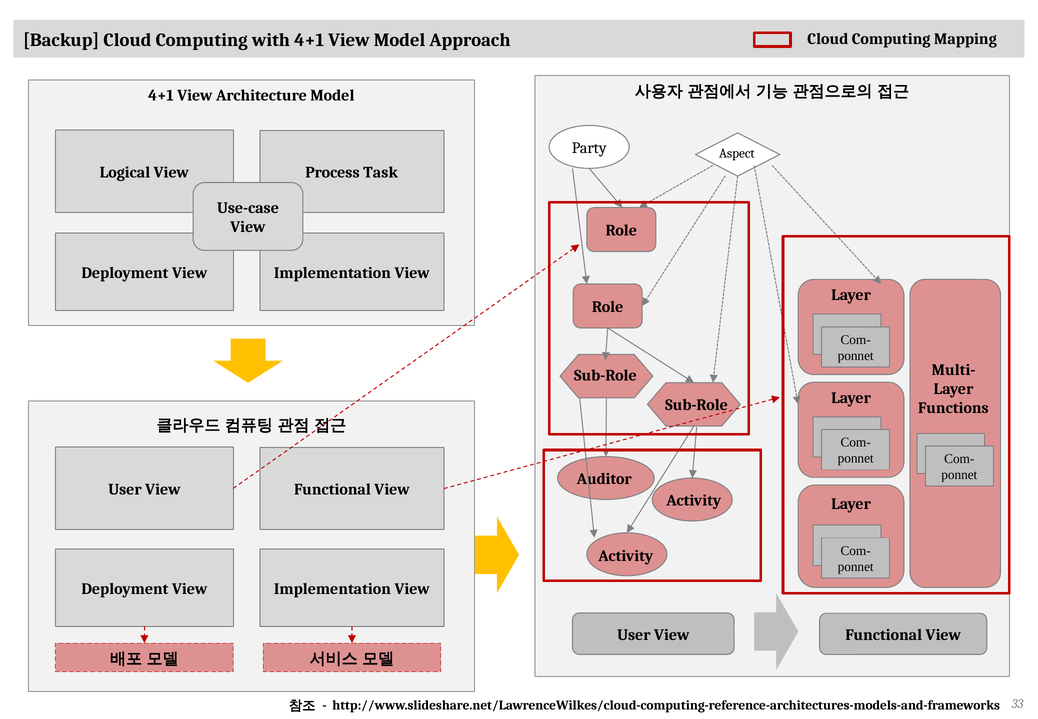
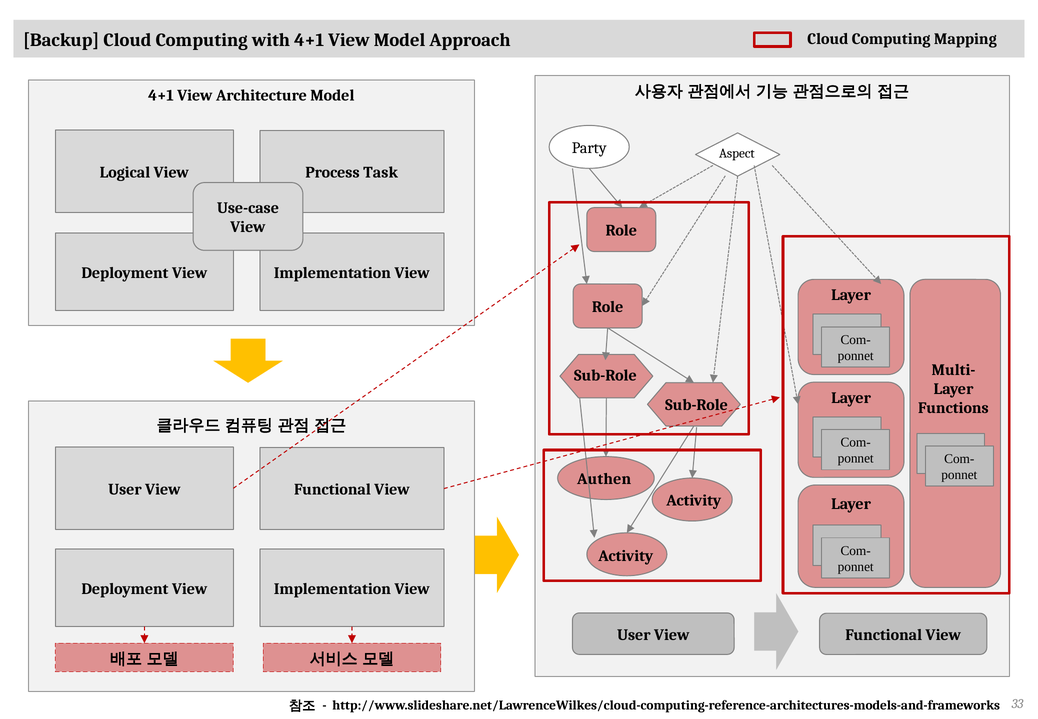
Auditor: Auditor -> Authen (604, 479)
